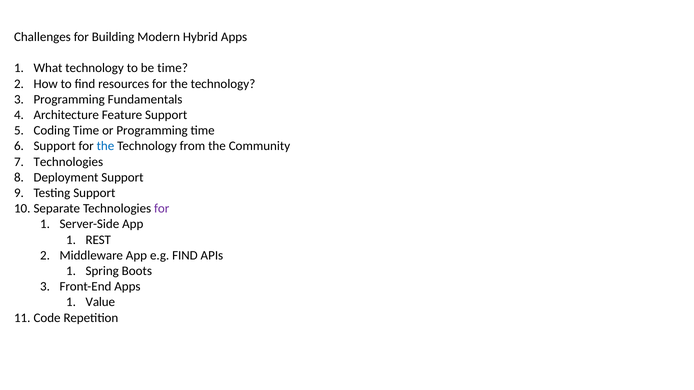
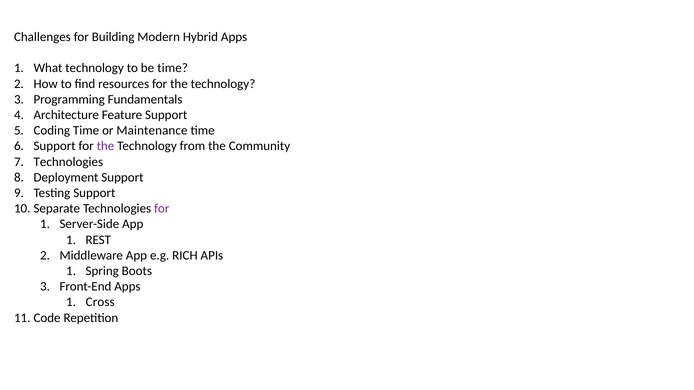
or Programming: Programming -> Maintenance (152, 131)
the colour: blue -> purple (105, 146)
e.g FIND: FIND -> RICH (185, 256)
Value: Value -> Cross (100, 302)
